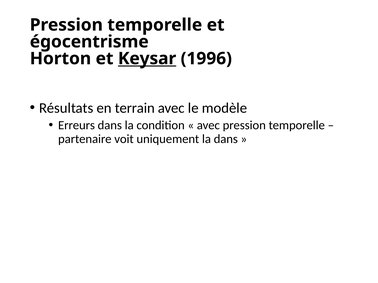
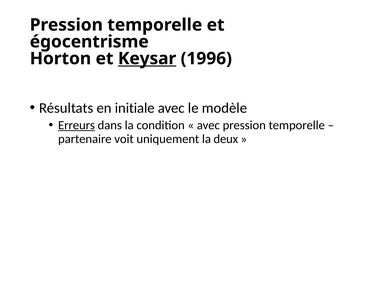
terrain: terrain -> initiale (135, 108)
Erreurs underline: none -> present (77, 125)
la dans: dans -> deux (226, 139)
